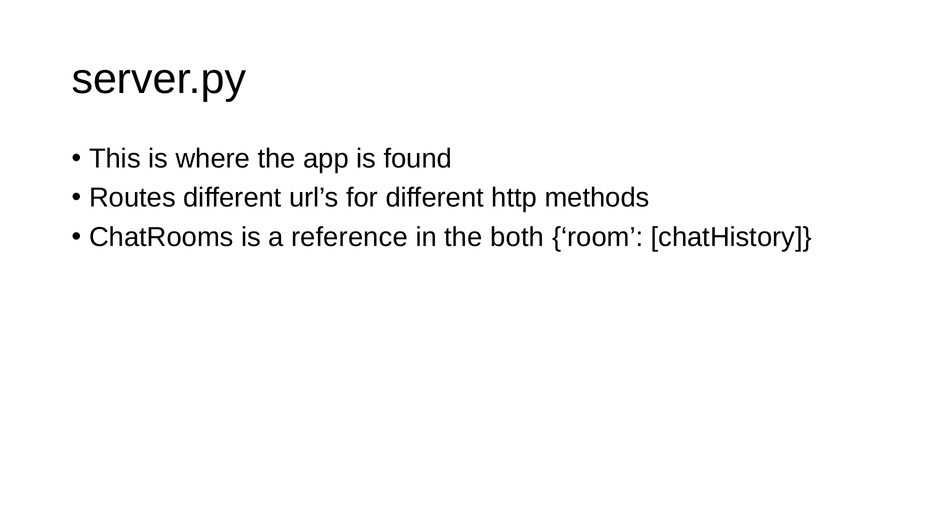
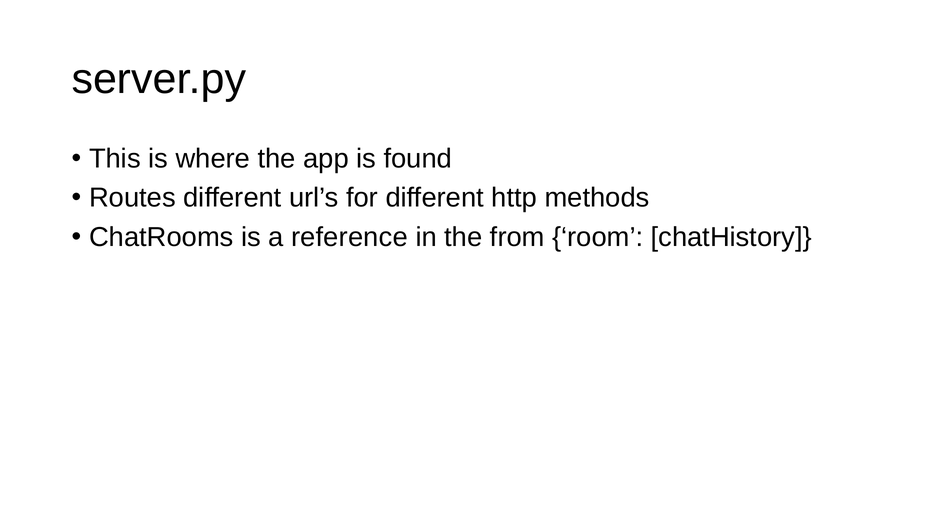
both: both -> from (517, 237)
